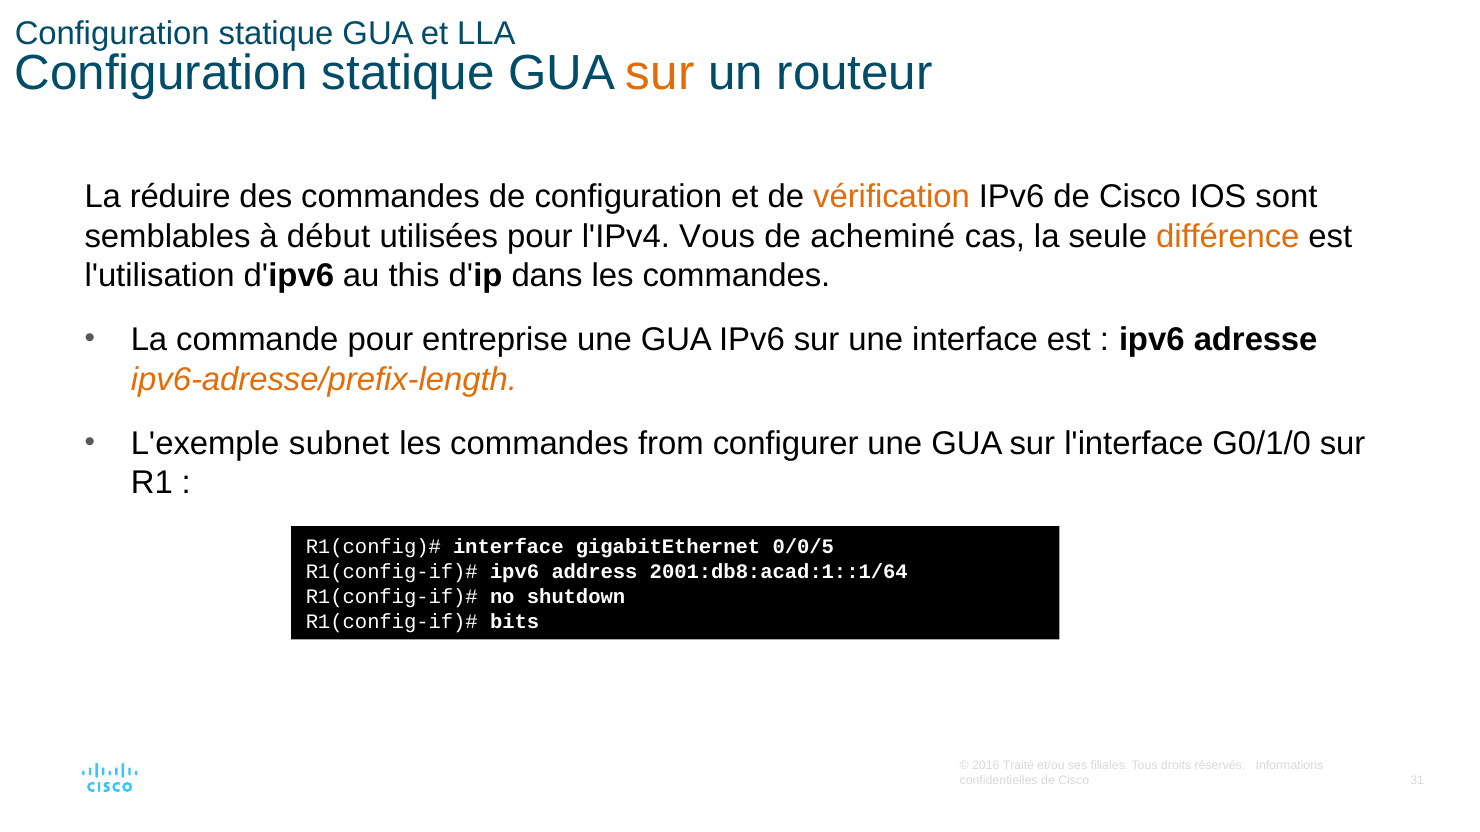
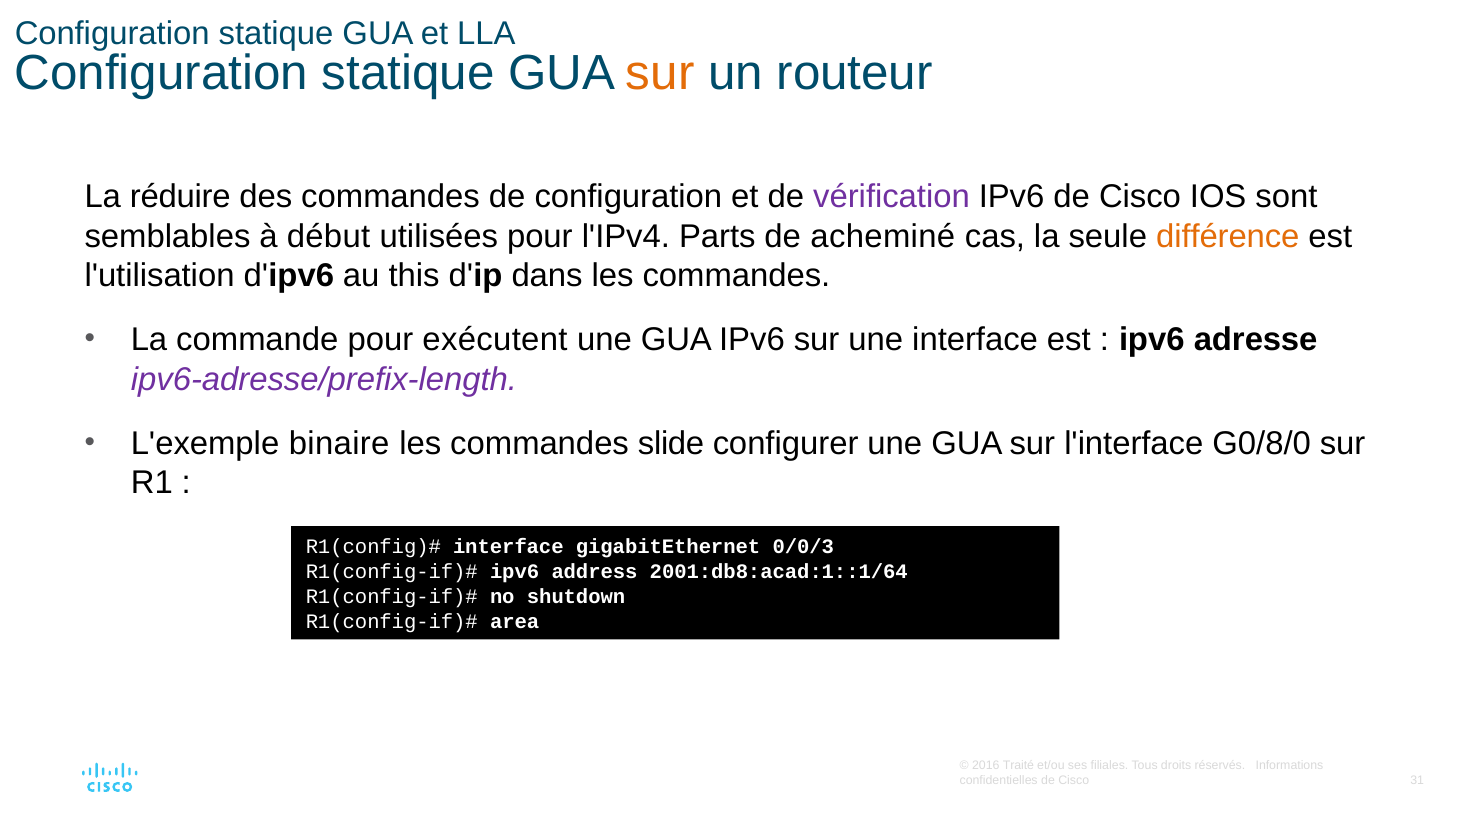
vérification colour: orange -> purple (892, 197)
Vous: Vous -> Parts (717, 236)
entreprise: entreprise -> exécutent (495, 340)
ipv6-adresse/prefix-length colour: orange -> purple (324, 379)
subnet: subnet -> binaire (339, 444)
from: from -> slide (671, 444)
G0/1/0: G0/1/0 -> G0/8/0 (1262, 444)
0/0/5: 0/0/5 -> 0/0/3 (803, 548)
bits: bits -> area (515, 622)
